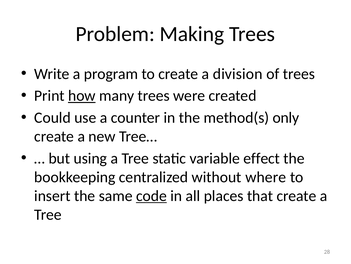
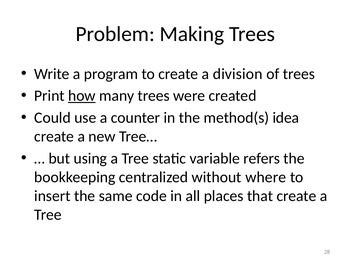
only: only -> idea (286, 117)
effect: effect -> refers (262, 158)
code underline: present -> none (151, 195)
